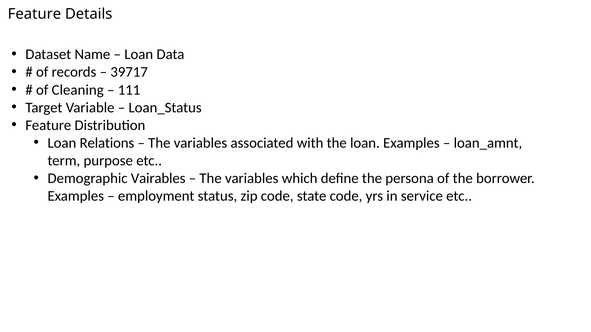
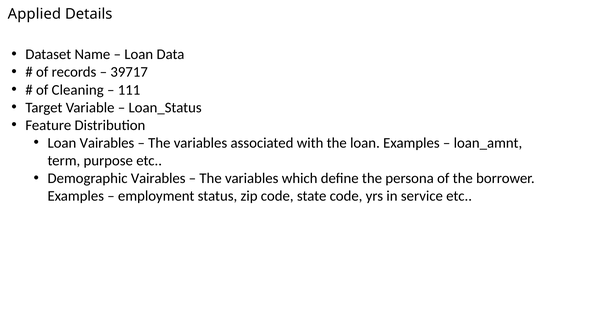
Feature: Feature -> Applied (34, 14)
Loan Relations: Relations -> Vairables (107, 143)
